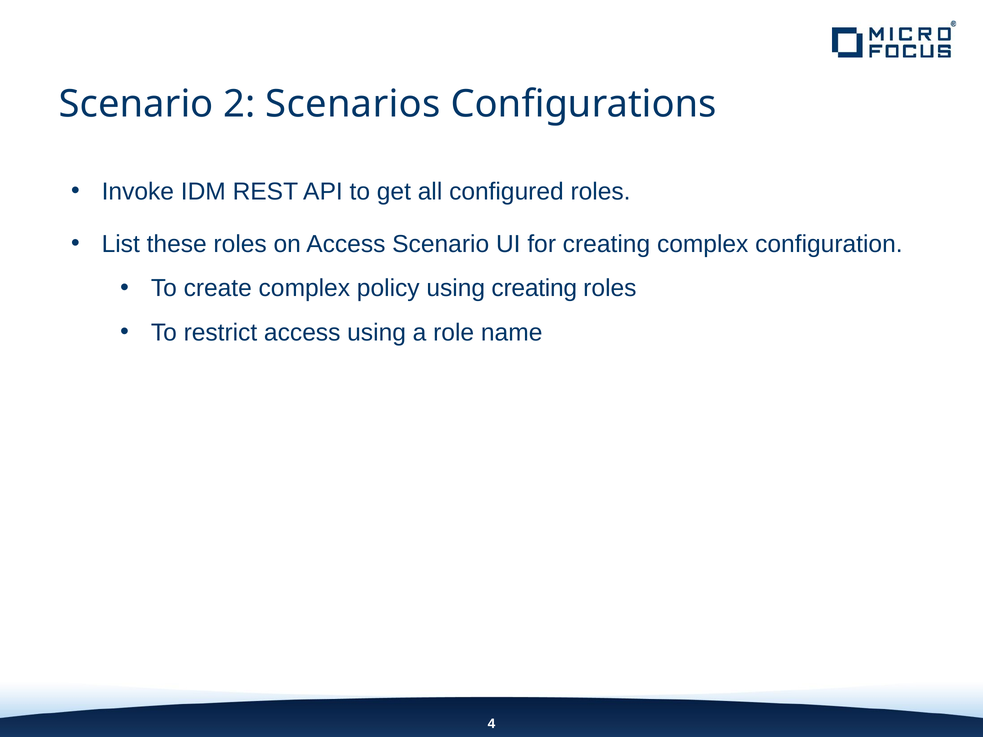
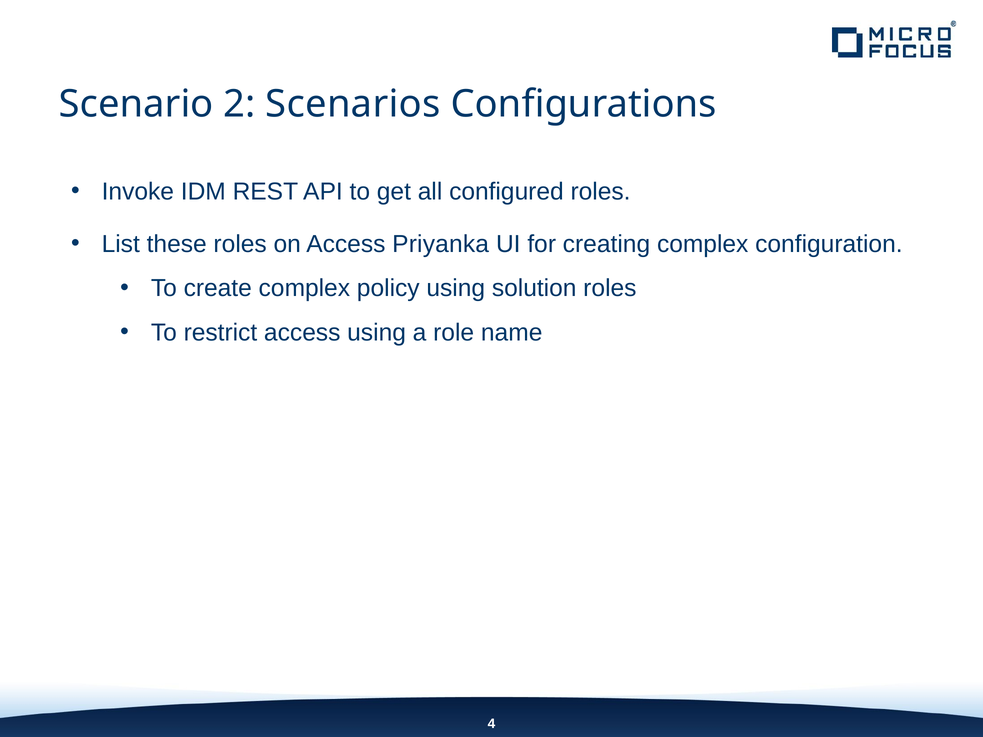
Access Scenario: Scenario -> Priyanka (441, 244)
using creating: creating -> solution (534, 288)
